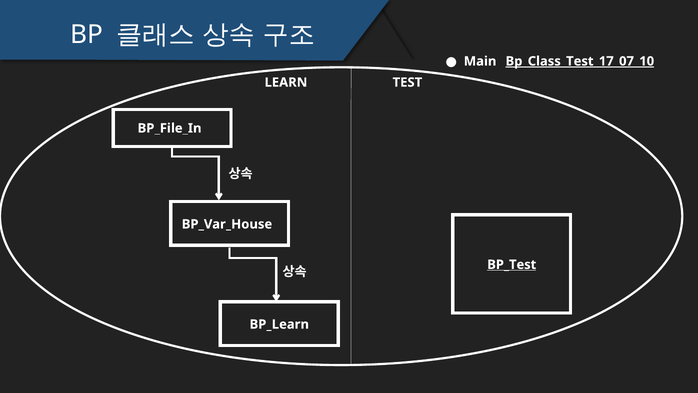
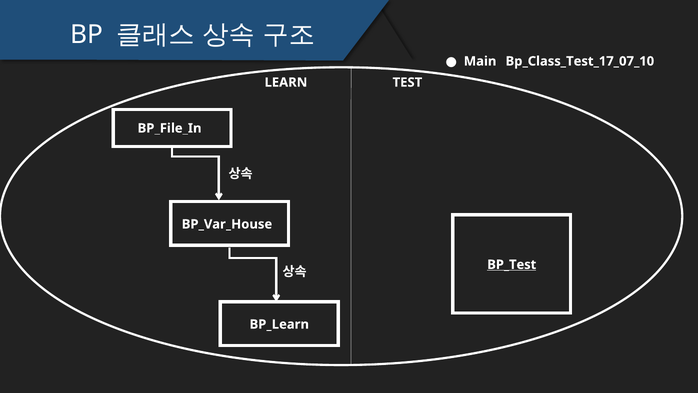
Bp_Class_Test_17_07_10 underline: present -> none (580, 61)
